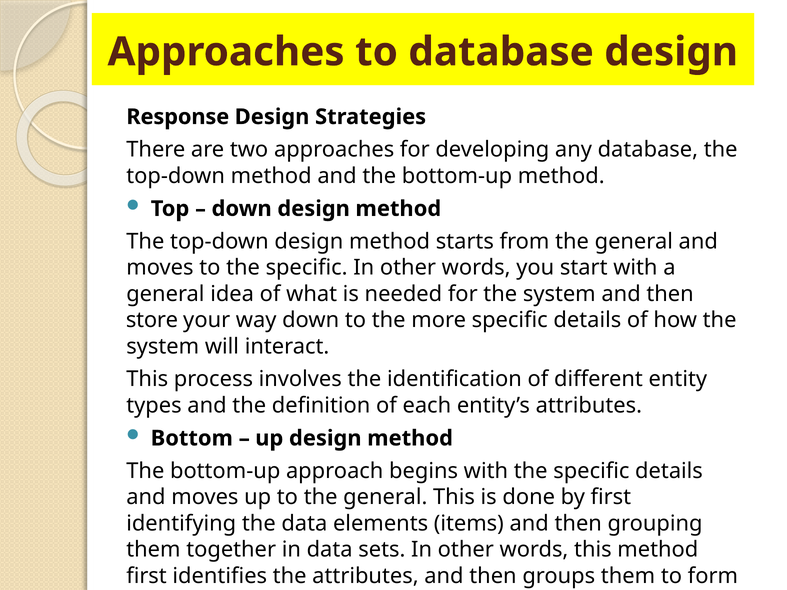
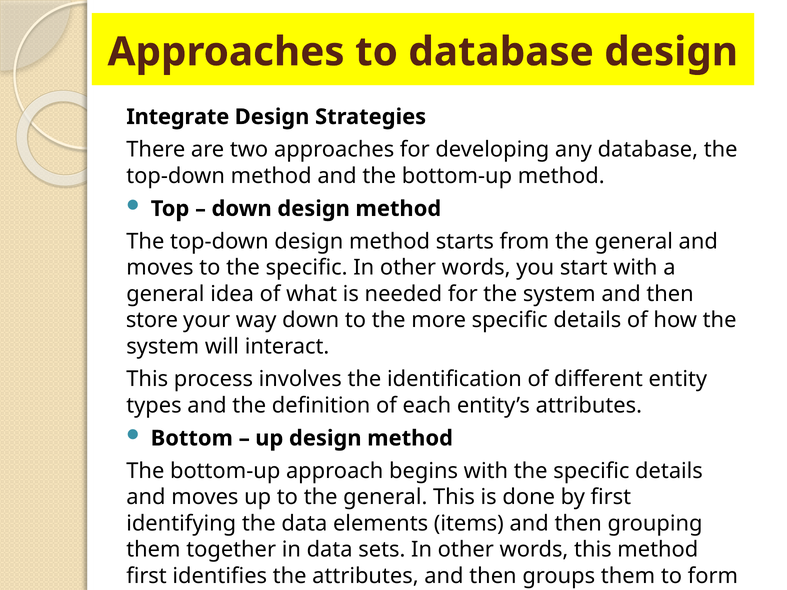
Response: Response -> Integrate (178, 117)
